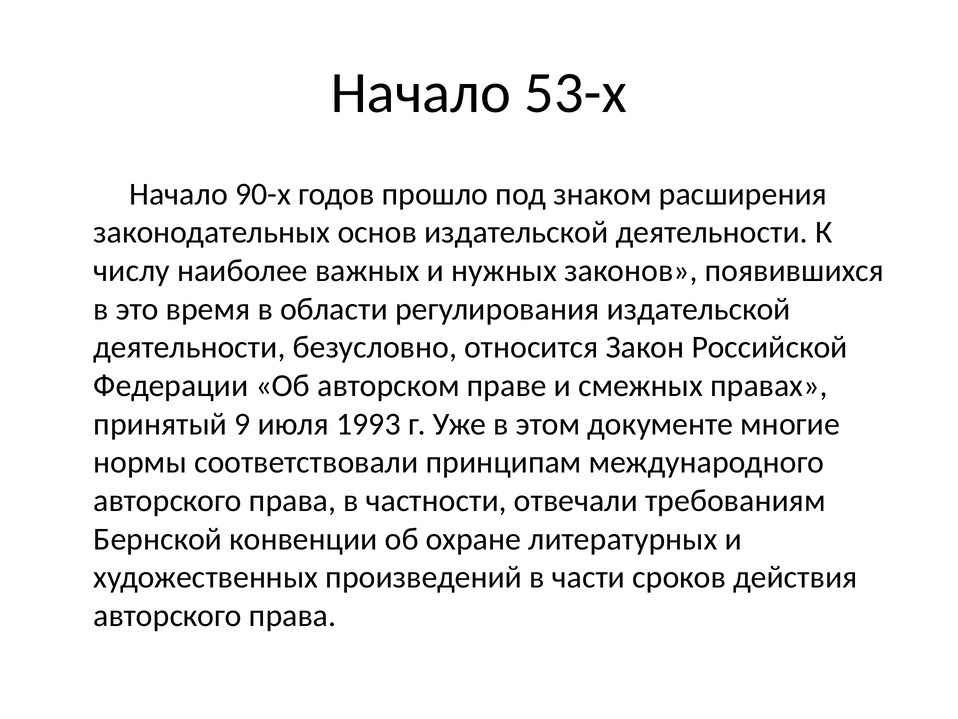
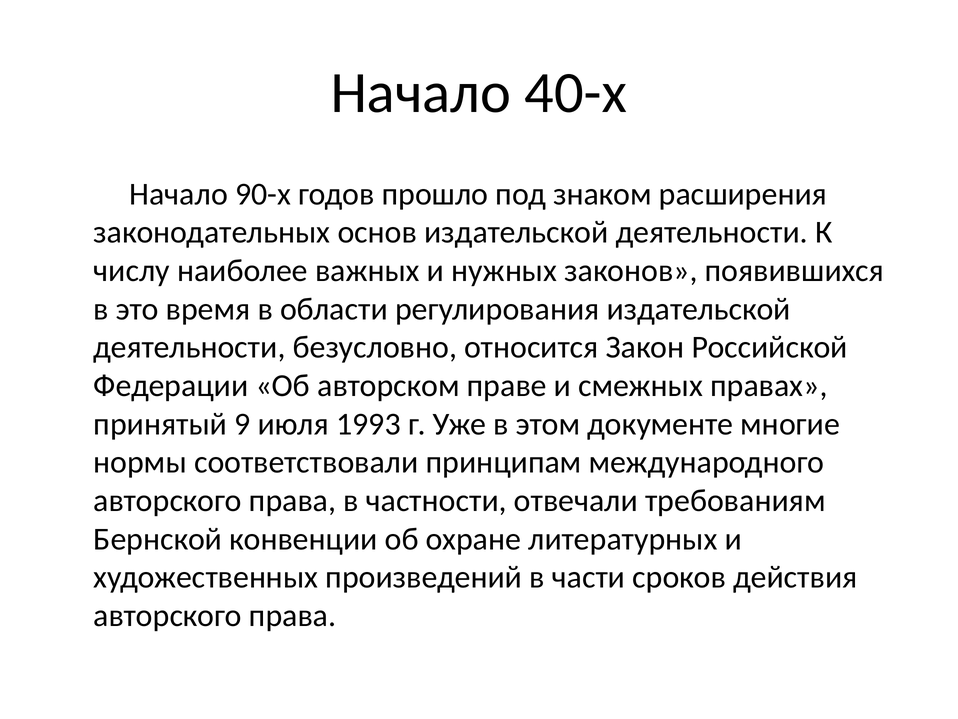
53-х: 53-х -> 40-х (576, 93)
